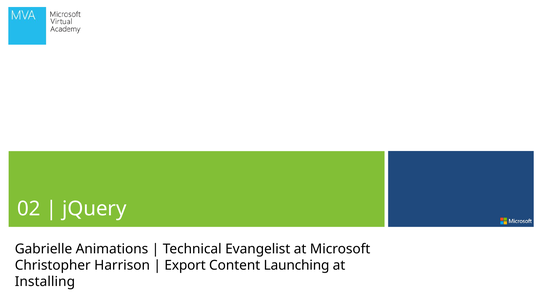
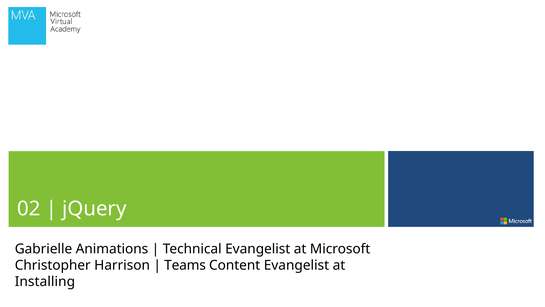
Export: Export -> Teams (185, 265)
Content Launching: Launching -> Evangelist (296, 265)
